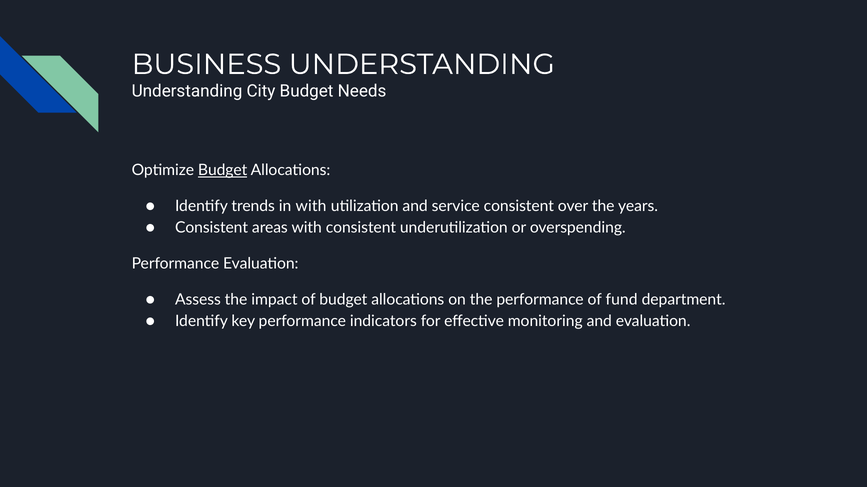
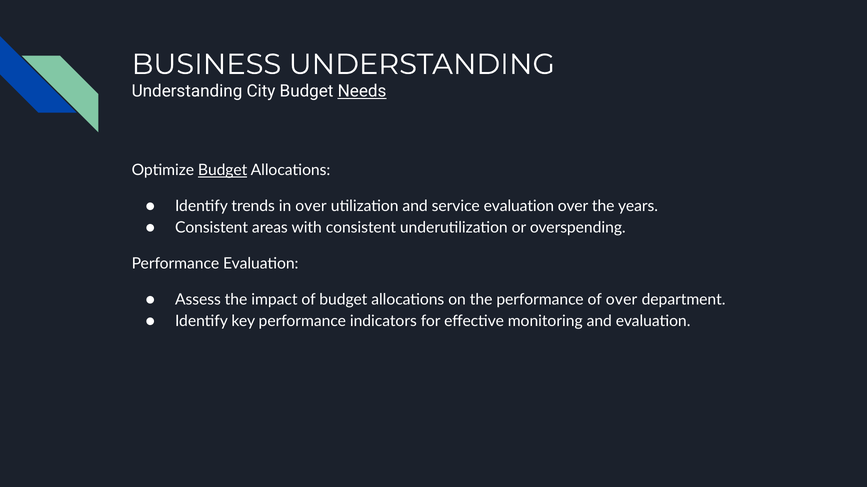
Needs underline: none -> present (362, 91)
in with: with -> over (311, 206)
service consistent: consistent -> evaluation (519, 206)
of fund: fund -> over (622, 300)
